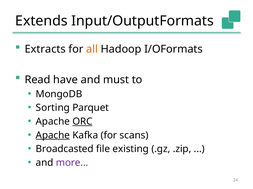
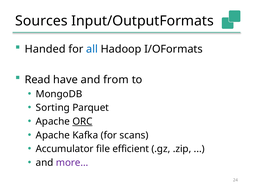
Extends: Extends -> Sources (41, 21)
Extracts: Extracts -> Handed (45, 49)
all colour: orange -> blue (92, 49)
must: must -> from (116, 80)
Apache underline: present -> none (53, 136)
Broadcasted: Broadcasted -> Accumulator (65, 149)
existing: existing -> efficient (131, 149)
